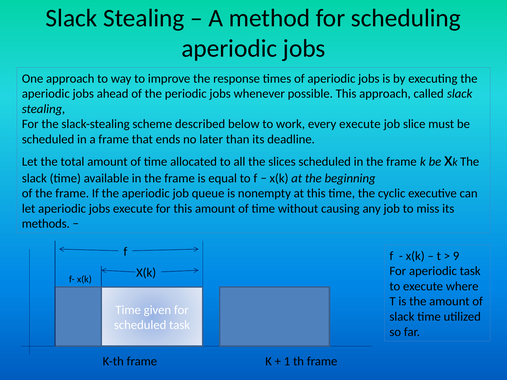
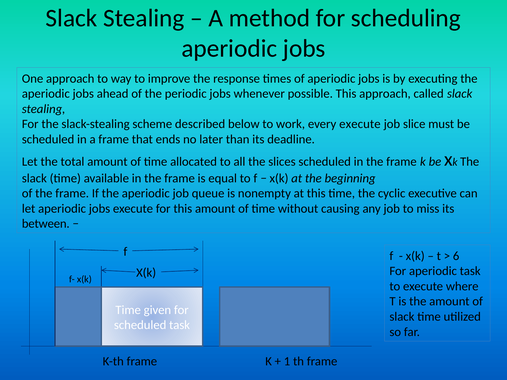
methods: methods -> between (46, 224)
9: 9 -> 6 (456, 256)
